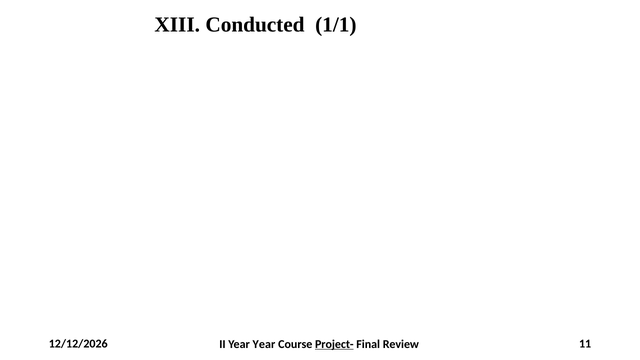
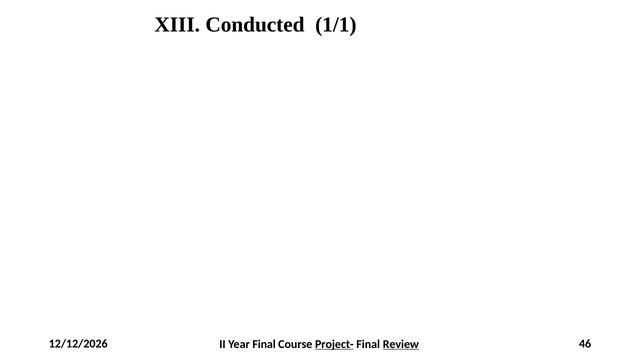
11: 11 -> 46 (585, 344)
Year Year: Year -> Final (264, 344)
Review underline: none -> present (401, 344)
